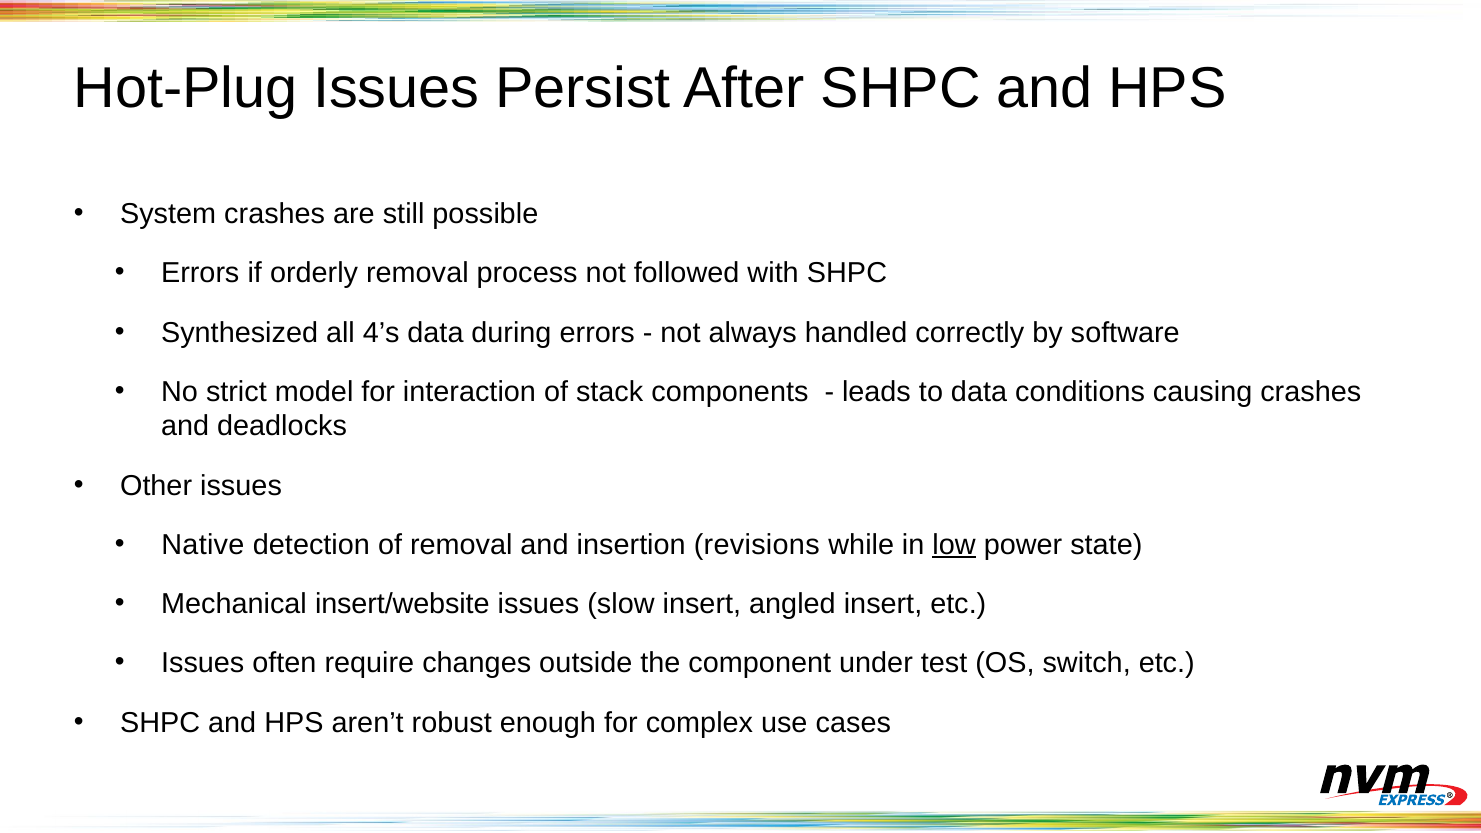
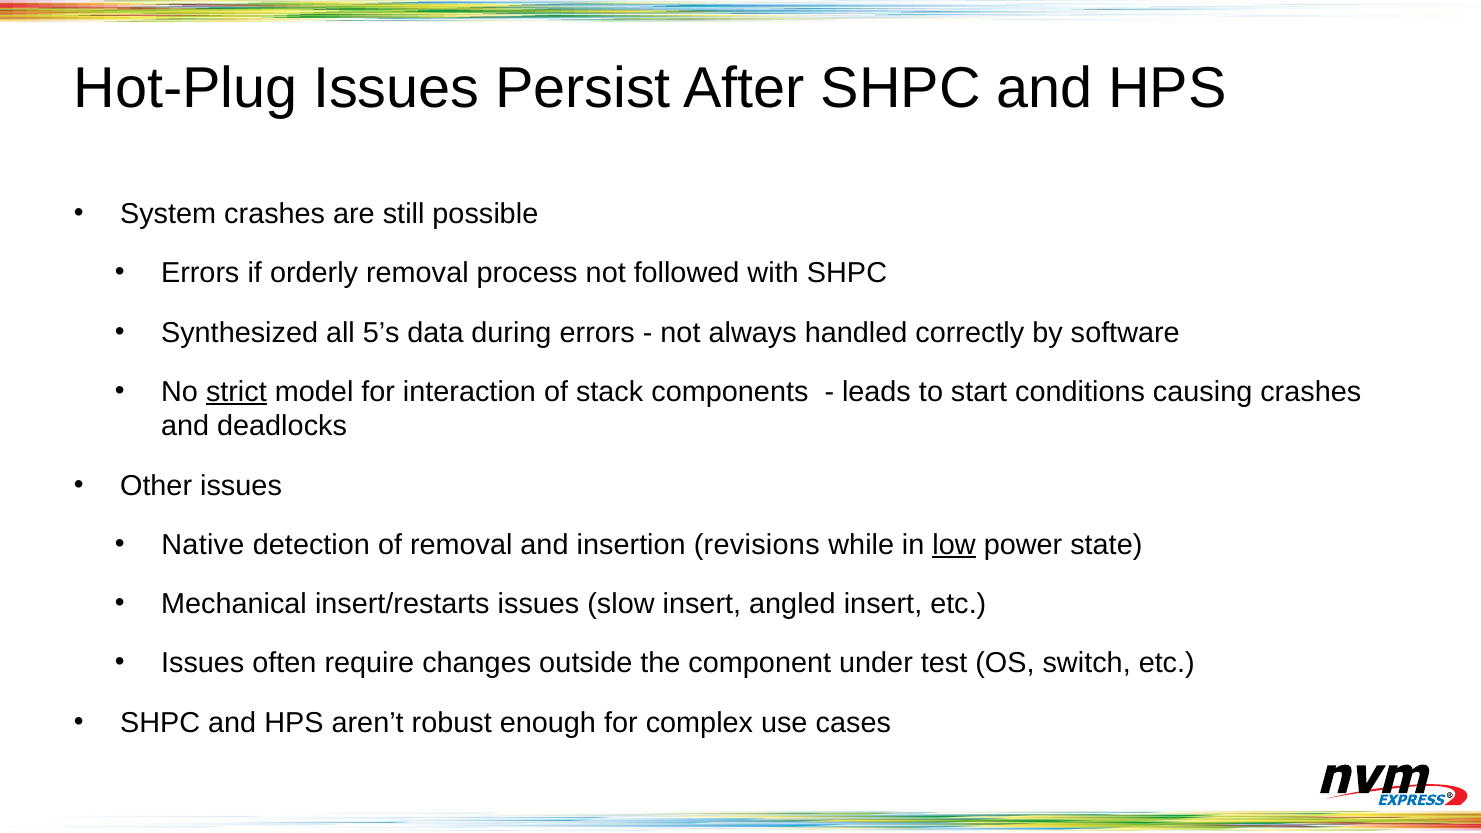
4’s: 4’s -> 5’s (381, 333)
strict underline: none -> present (236, 392)
to data: data -> start (979, 392)
insert/website: insert/website -> insert/restarts (402, 604)
